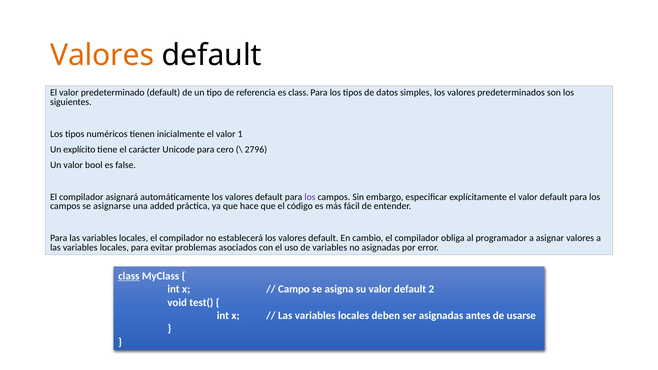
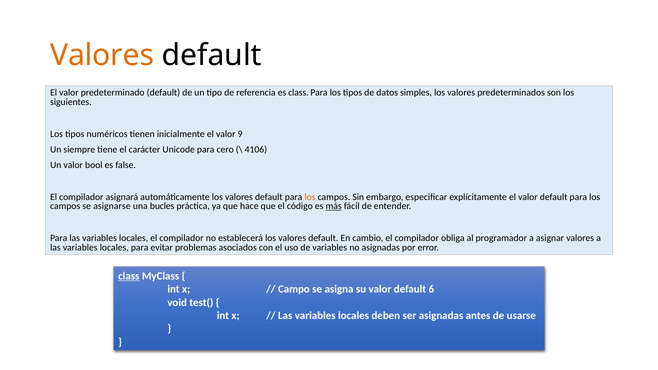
1: 1 -> 9 (240, 134)
explícito: explícito -> siempre (79, 150)
2796: 2796 -> 4106 (256, 150)
los colour: purple -> orange (310, 197)
added: added -> bucles (162, 206)
más underline: none -> present (334, 206)
2: 2 -> 6 (431, 289)
